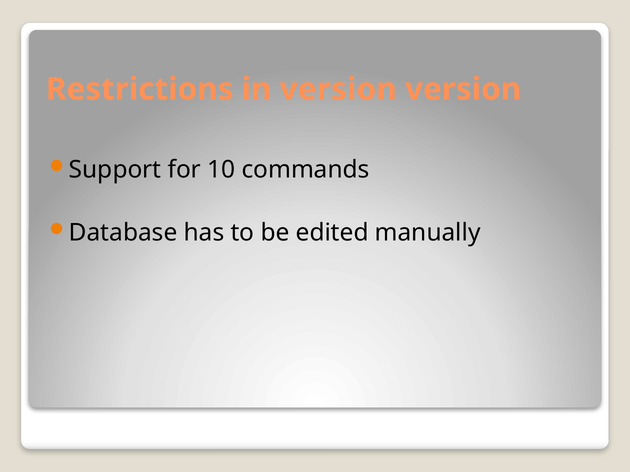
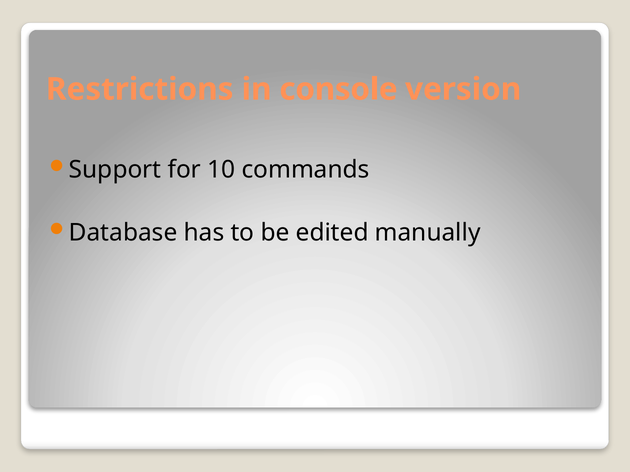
in version: version -> console (338, 89)
